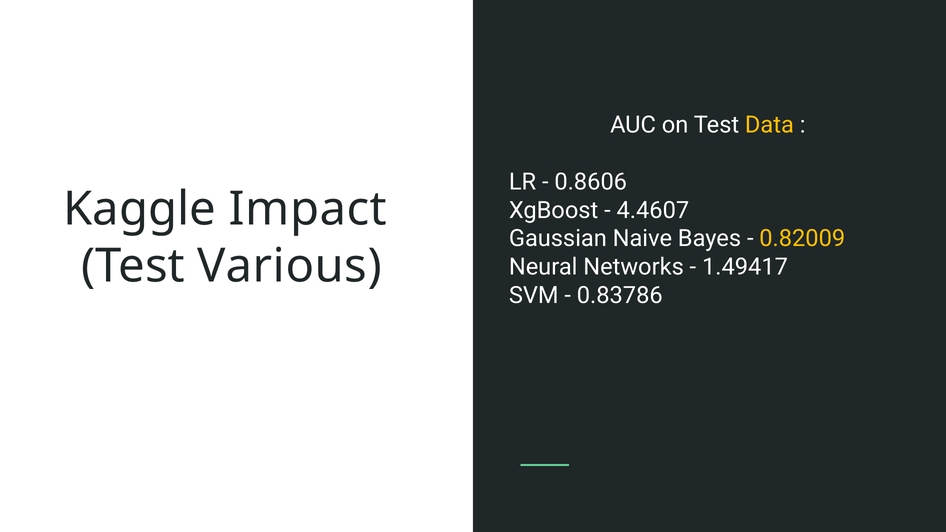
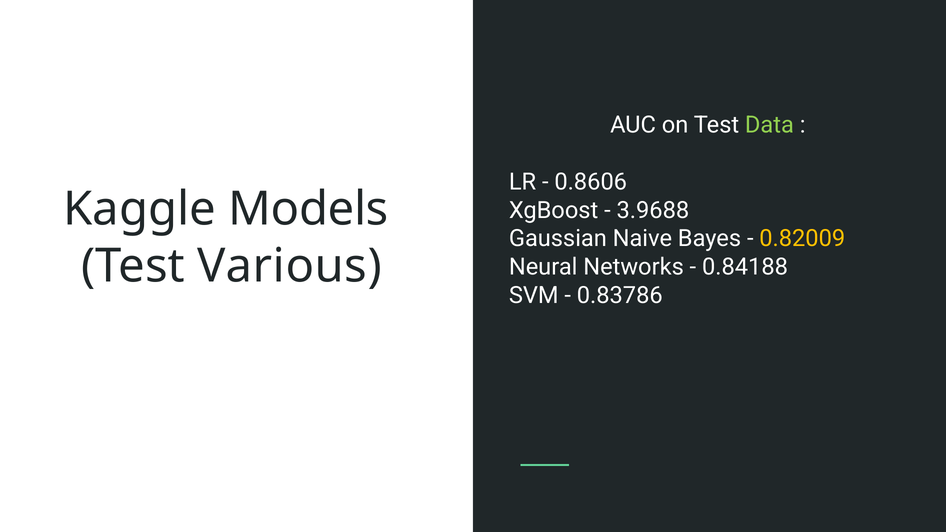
Data colour: yellow -> light green (769, 125)
Impact: Impact -> Models (308, 209)
4.4607: 4.4607 -> 3.9688 (653, 210)
1.49417: 1.49417 -> 0.84188 (745, 267)
